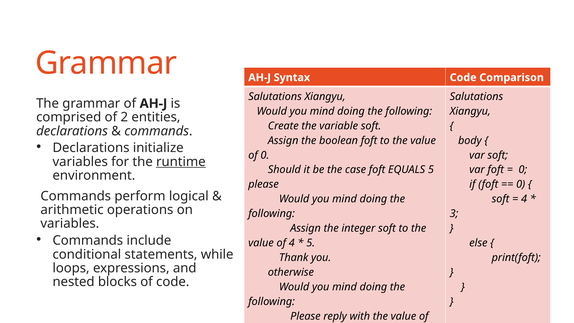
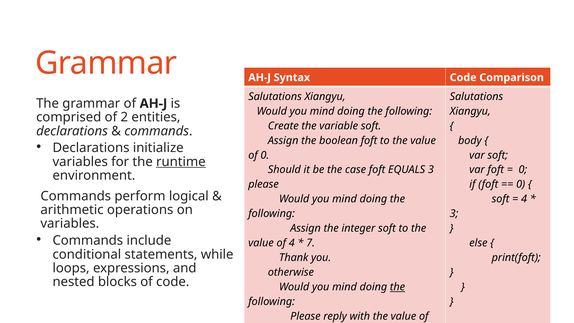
EQUALS 5: 5 -> 3 (431, 170)
5: 5 -> 7 (311, 243)
the underline: none -> present (397, 287)
